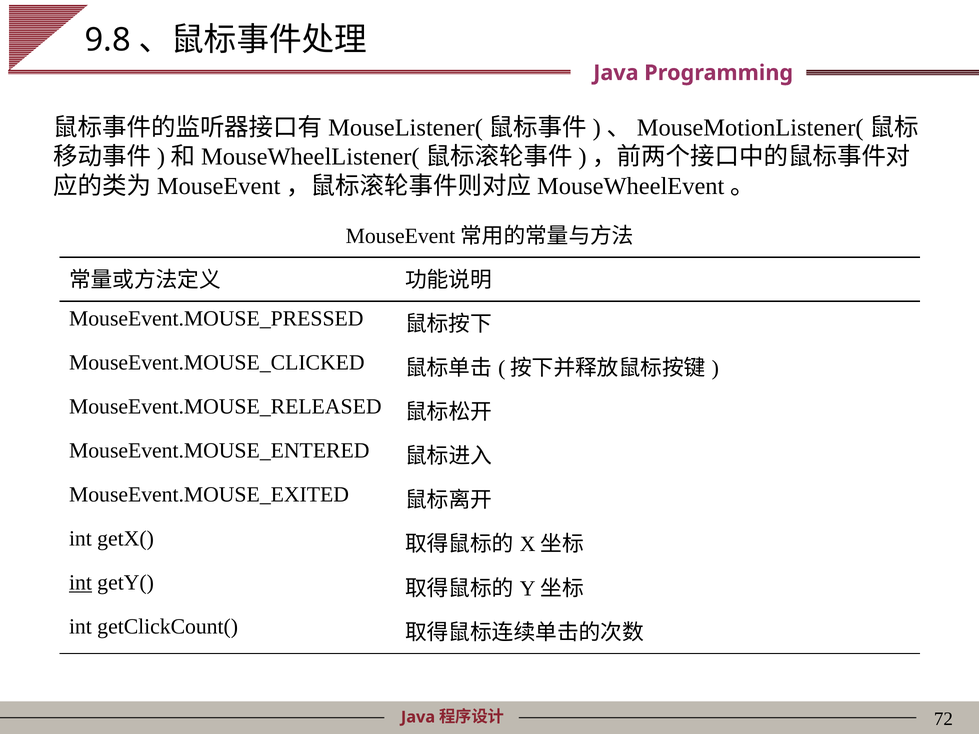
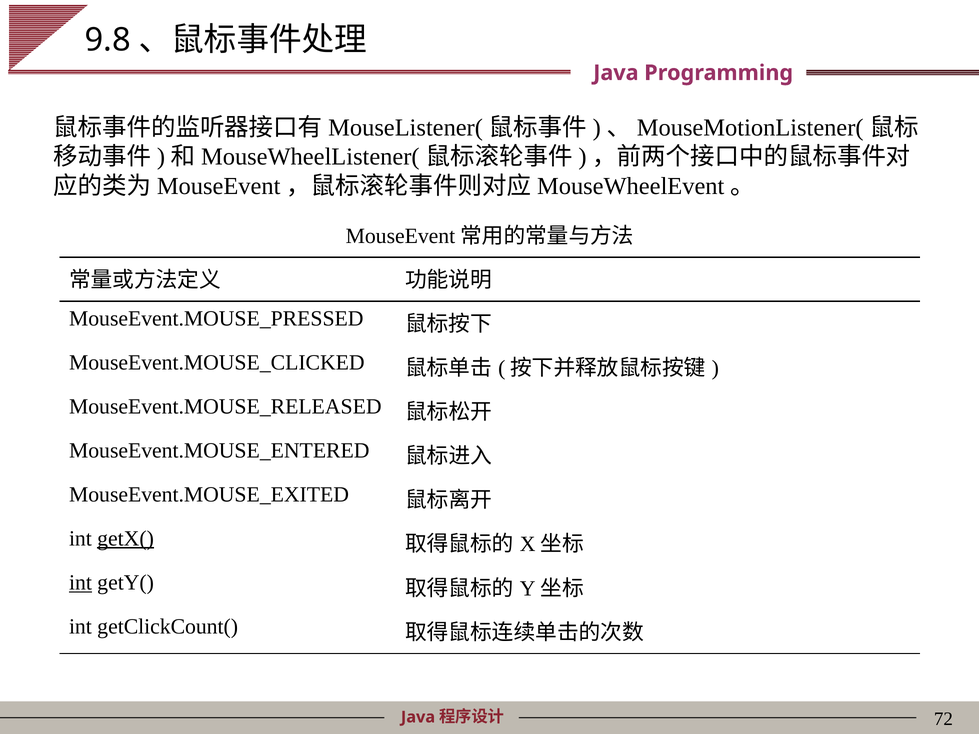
getX( underline: none -> present (126, 539)
